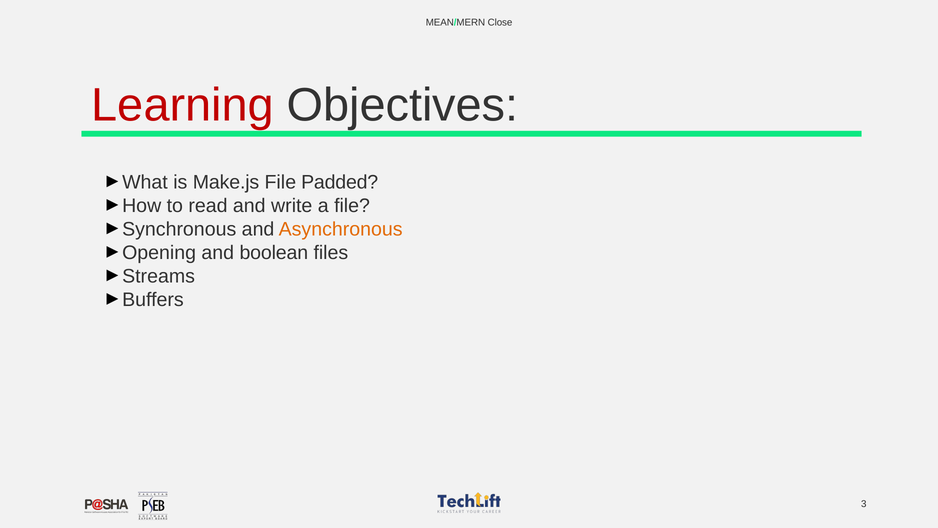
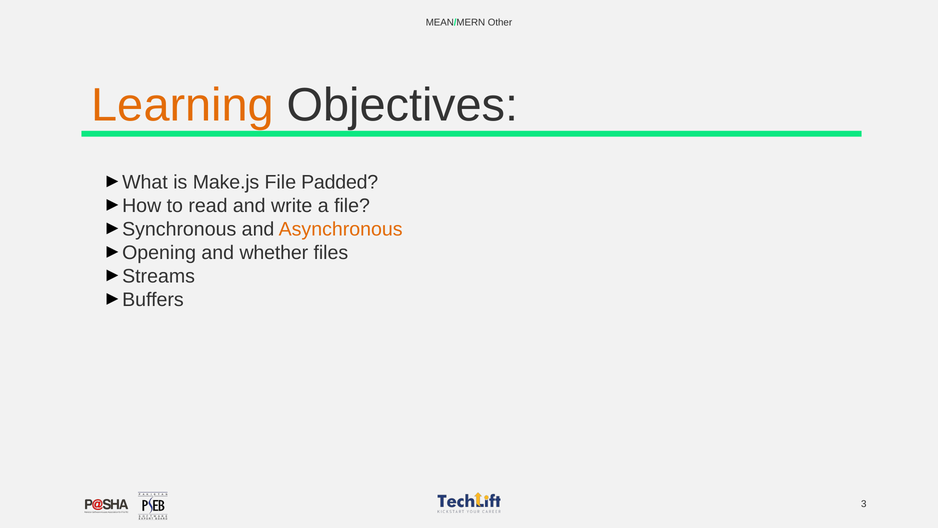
Close: Close -> Other (500, 23)
Learning colour: red -> orange (183, 105)
boolean: boolean -> whether (274, 253)
